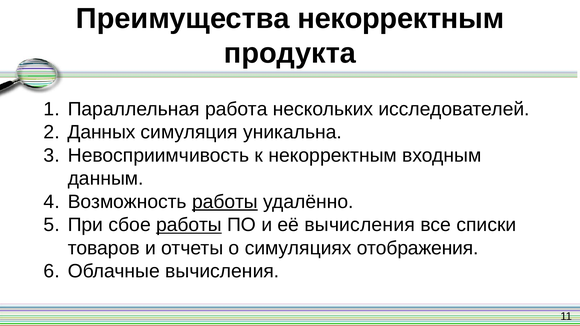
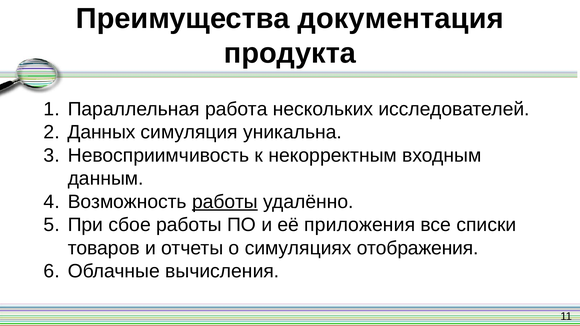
Преимущества некорректным: некорректным -> документация (401, 19)
работы underline: present -> none (189, 225)
её вычисления: вычисления -> приложения (360, 225)
